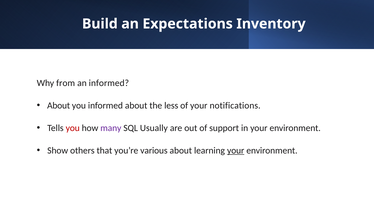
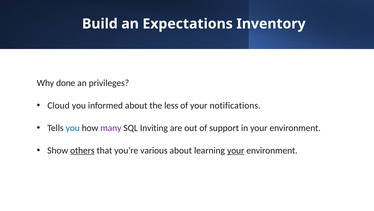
from: from -> done (66, 83)
an informed: informed -> privileges (109, 83)
About: About -> Cloud (59, 105)
you colour: red -> blue (73, 128)
Usually: Usually -> Inviting (154, 128)
others underline: none -> present (82, 150)
